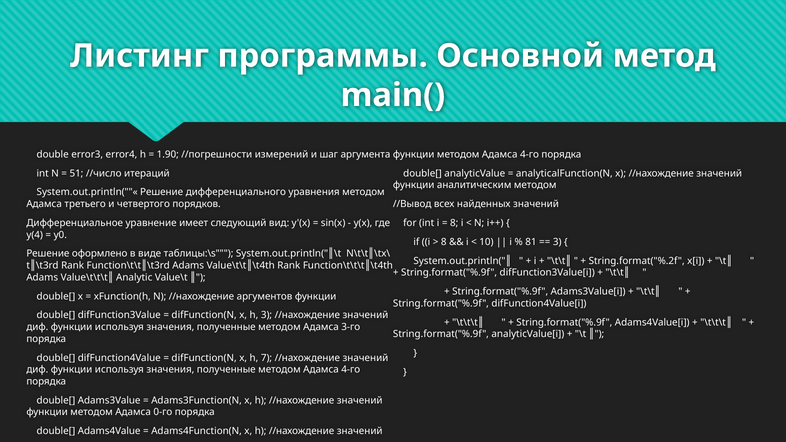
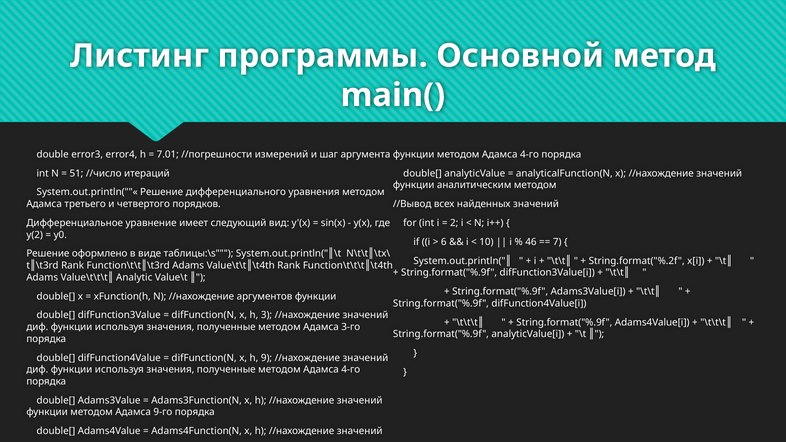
1.90: 1.90 -> 7.01 (168, 154)
8: 8 -> 2 (454, 223)
y(4: y(4 -> y(2 (35, 235)
8: 8 -> 6 (444, 242)
81: 81 -> 46 (531, 242)
3: 3 -> 7 (557, 242)
7: 7 -> 9 (266, 358)
0-го: 0-го -> 9-го (163, 412)
